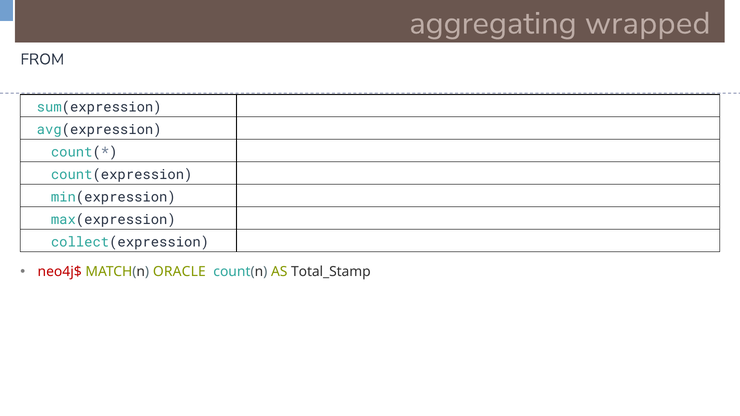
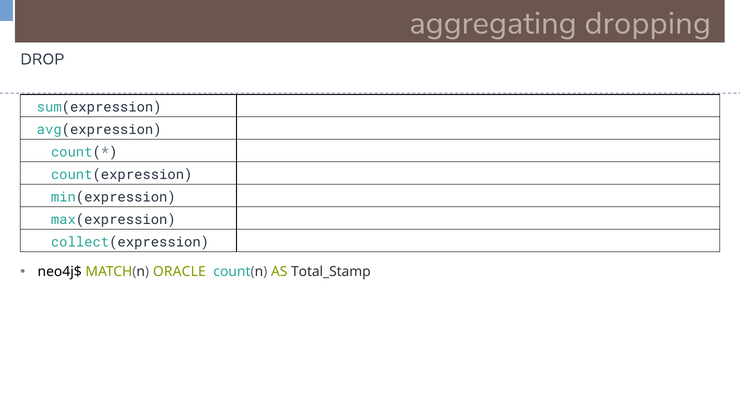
wrapped: wrapped -> dropping (648, 23)
FROM: FROM -> DROP (42, 59)
neo4j$ colour: red -> black (60, 272)
